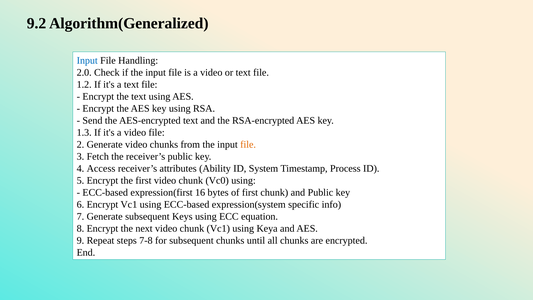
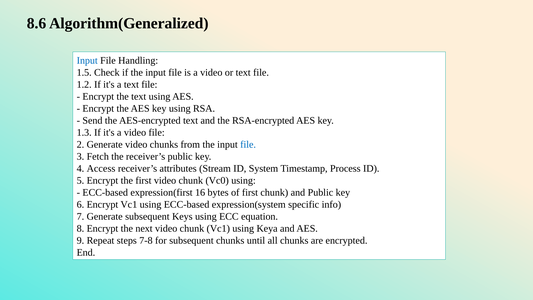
9.2: 9.2 -> 8.6 (37, 23)
2.0: 2.0 -> 1.5 (84, 72)
file colour: orange -> blue (248, 144)
Ability: Ability -> Stream (215, 168)
